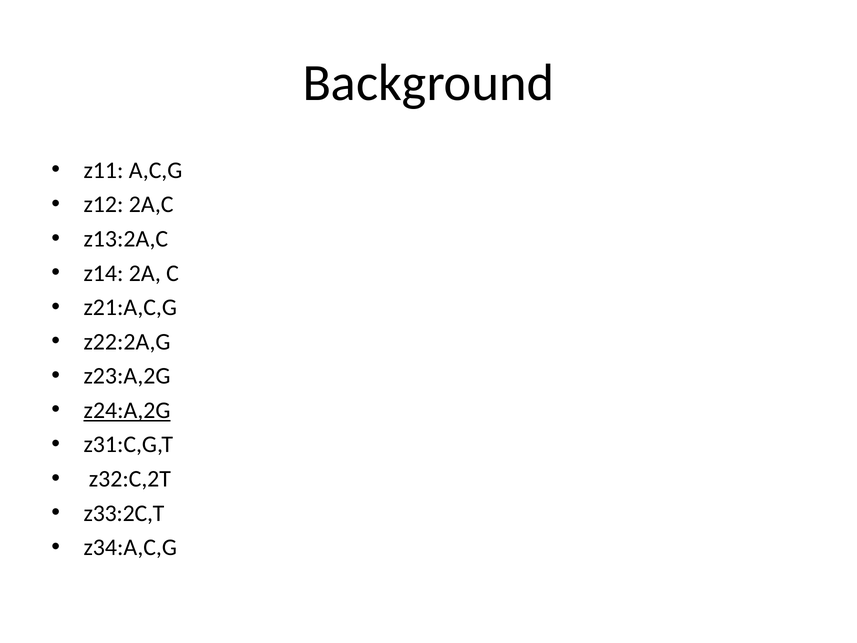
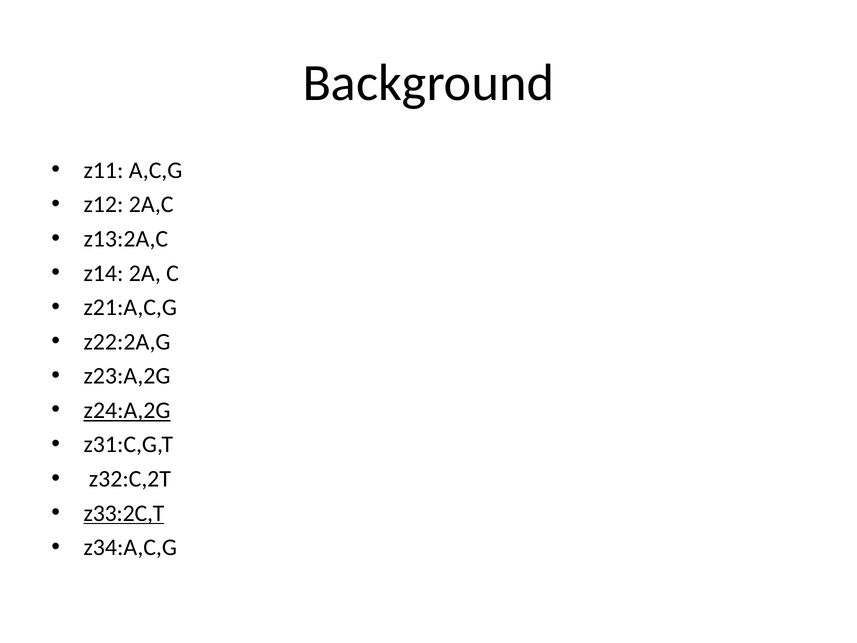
z33:2C,T underline: none -> present (124, 513)
